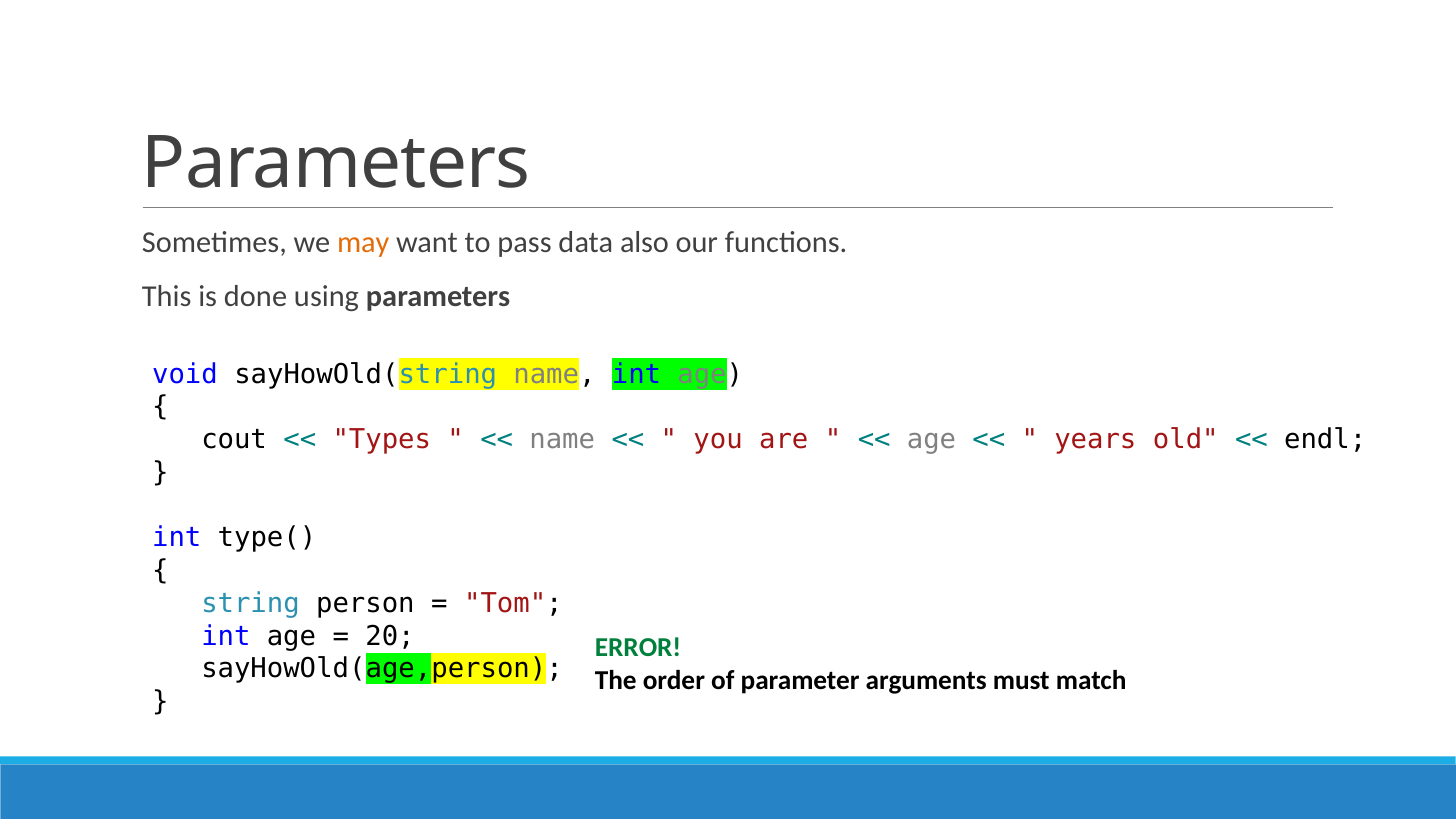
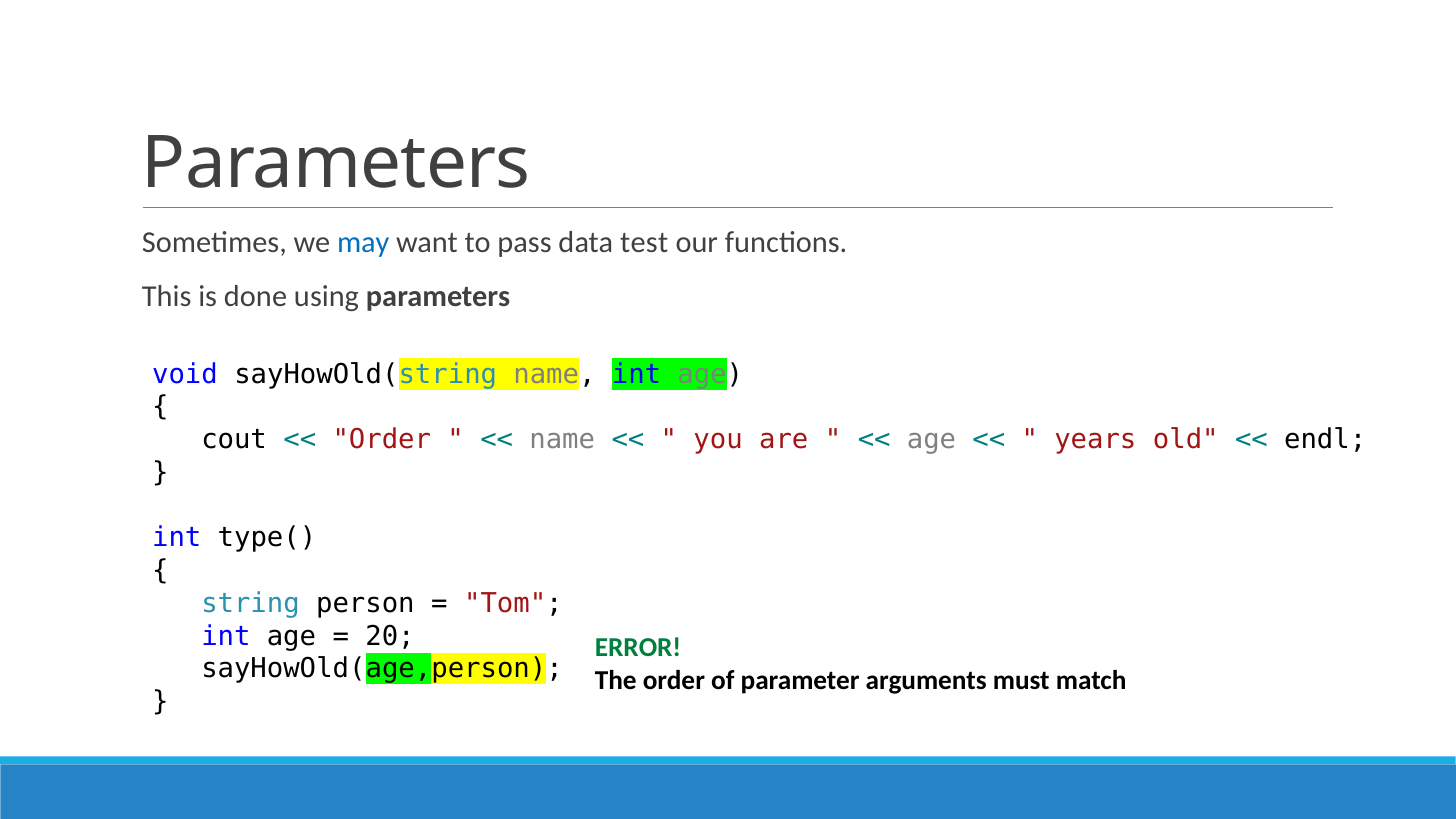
may colour: orange -> blue (363, 242)
also: also -> test (644, 242)
Types: Types -> Order (382, 440)
